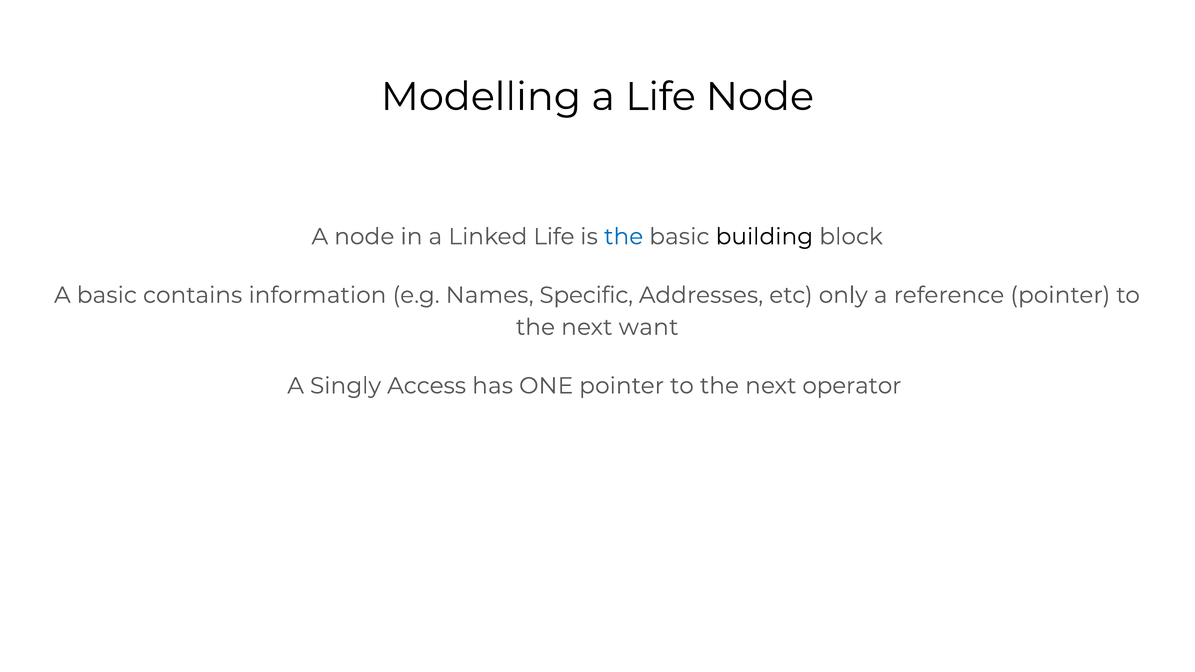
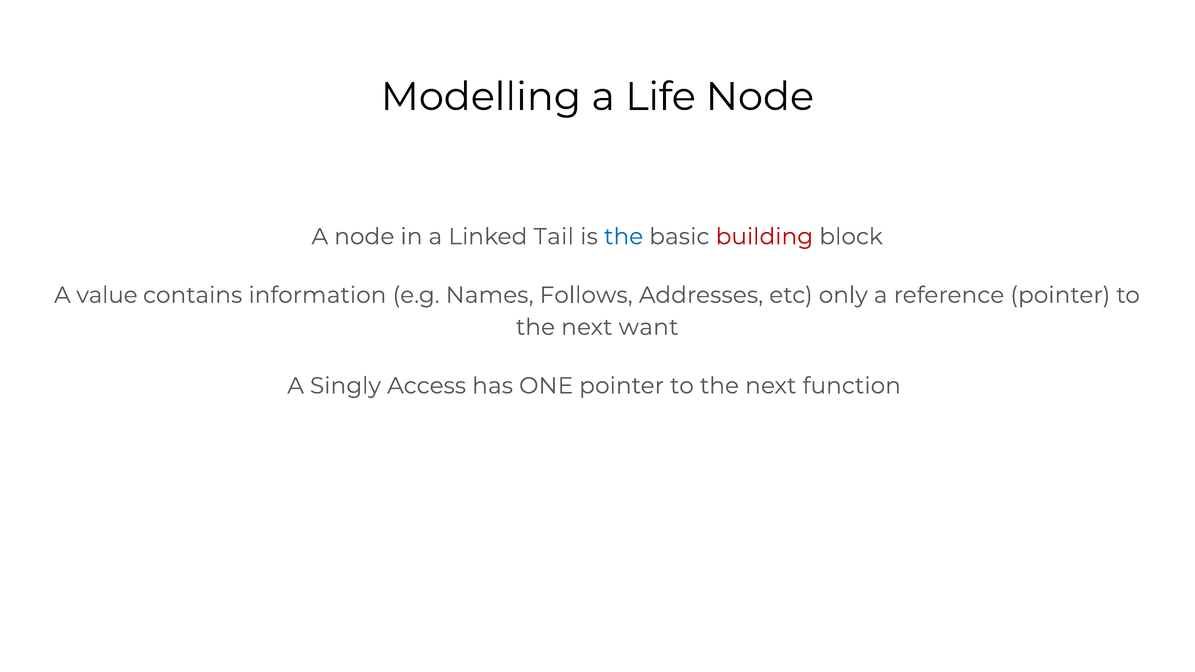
Linked Life: Life -> Tail (554, 237)
building colour: black -> red (764, 237)
A basic: basic -> value (107, 295)
Specific: Specific -> Follows (586, 295)
operator: operator -> function (852, 386)
